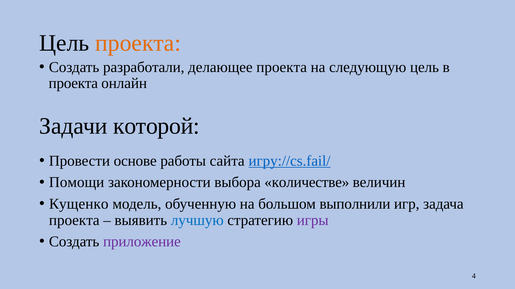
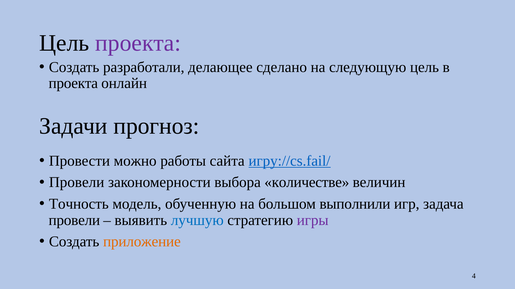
проекта colour: orange -> purple (138, 43)
делающее проекта: проекта -> сделано (282, 67)
которой: которой -> прогноз (156, 127)
основе: основе -> можно (135, 161)
Помощи: Помощи -> Провели (77, 183)
Кущенко: Кущенко -> Точность (79, 204)
проекта: проекта -> провели (74, 221)
приложение colour: purple -> orange (142, 242)
